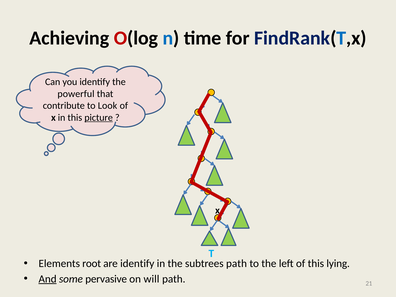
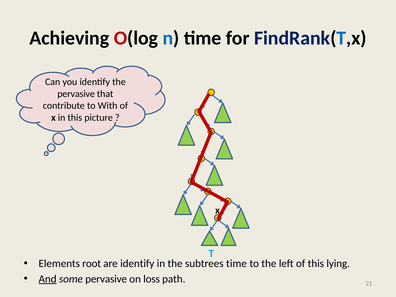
powerful: powerful -> pervasive (76, 94)
Look: Look -> With (108, 106)
picture underline: present -> none (99, 118)
subtrees path: path -> time (237, 263)
will: will -> loss (152, 279)
